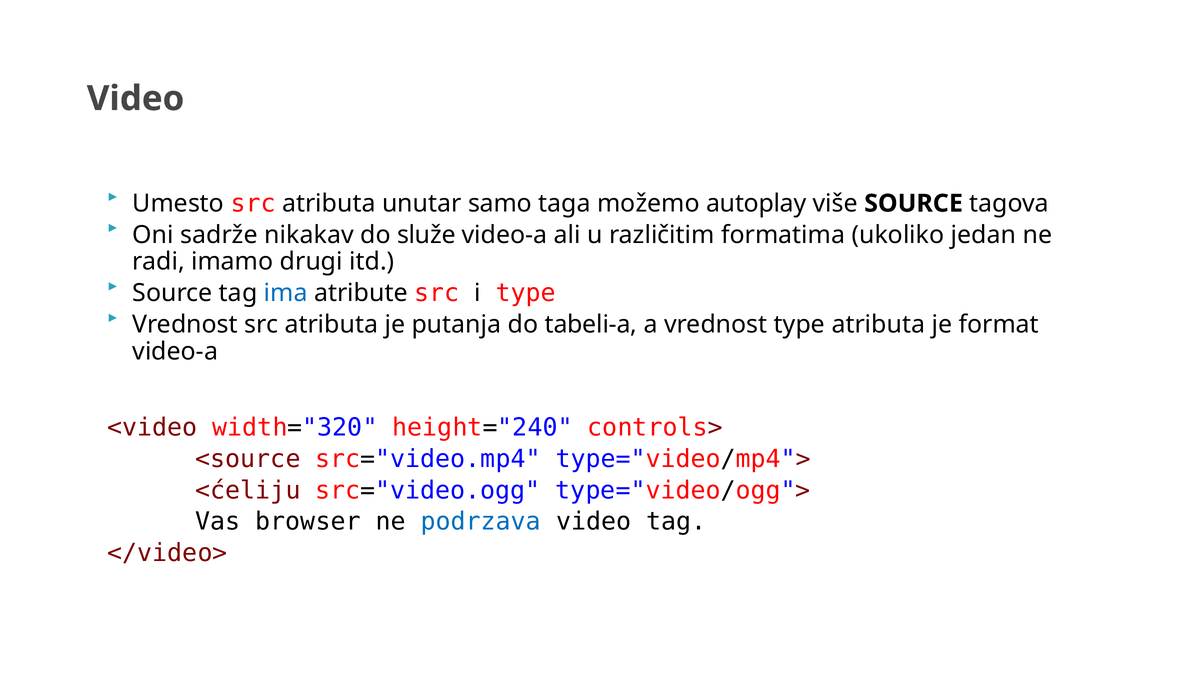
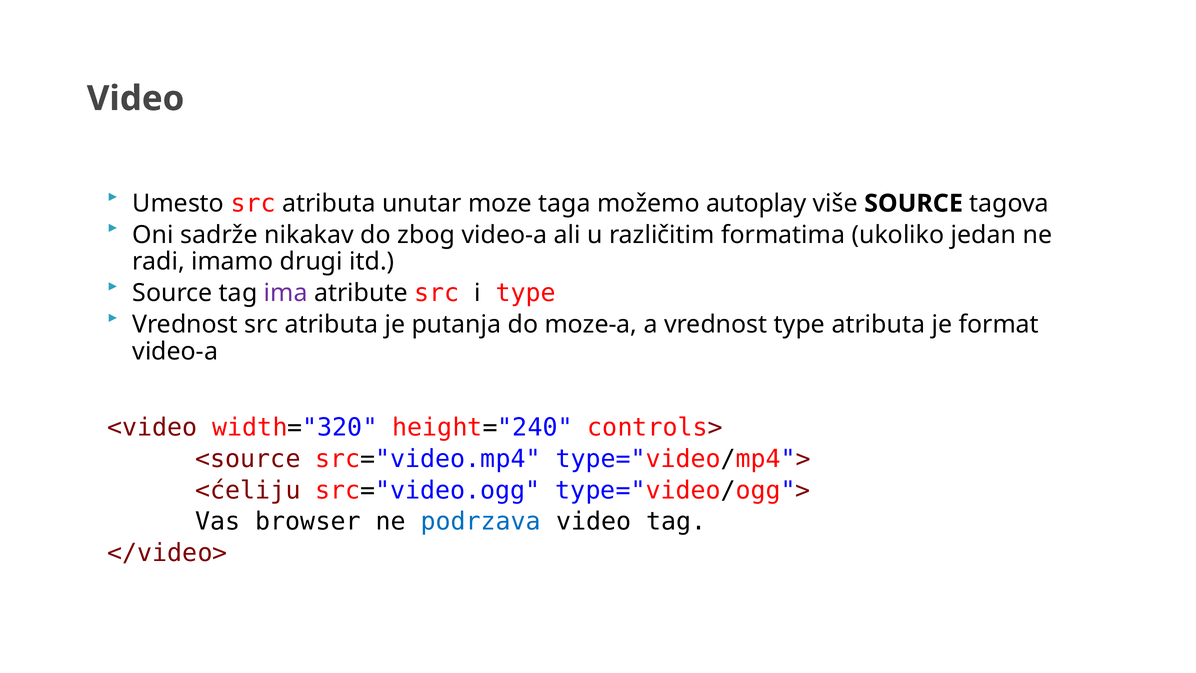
samo: samo -> moze (500, 203)
služe: služe -> zbog (426, 235)
ima colour: blue -> purple (286, 293)
tabeli-a: tabeli-a -> moze-a (591, 324)
